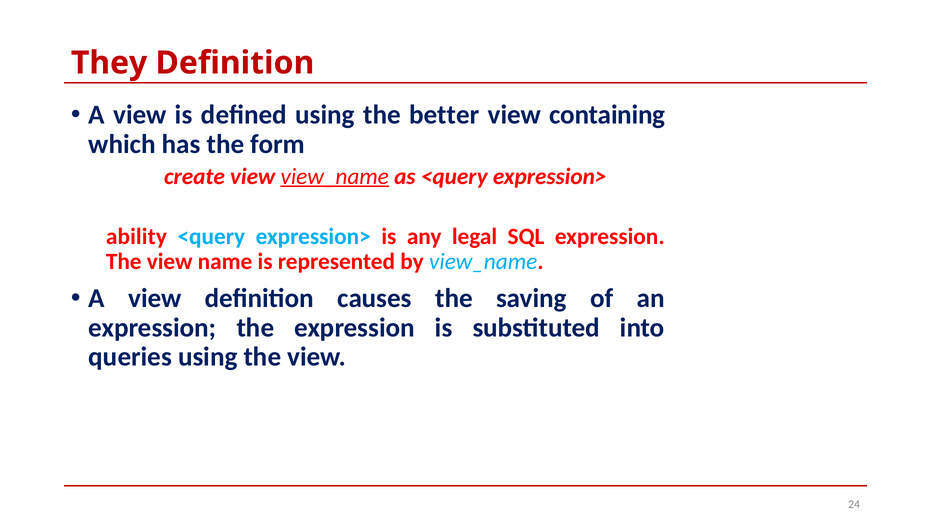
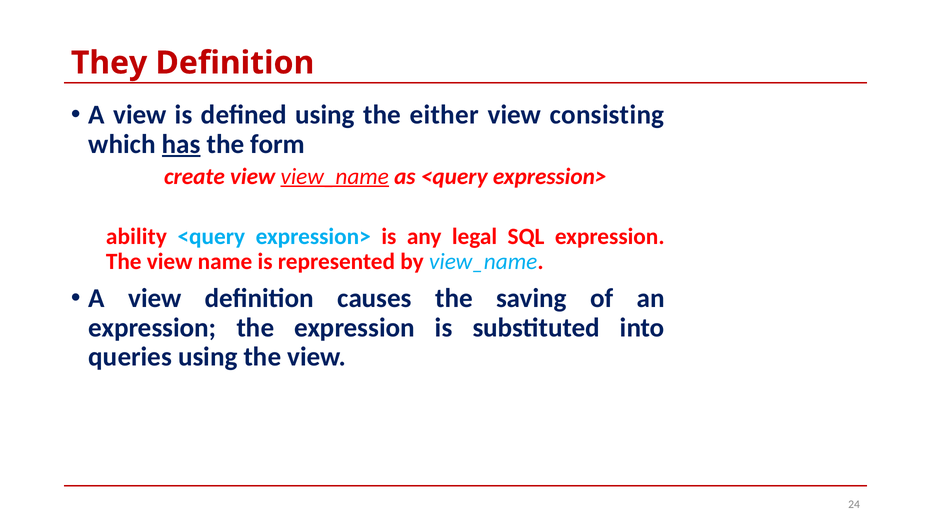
better: better -> either (444, 115)
containing: containing -> consisting (607, 115)
has underline: none -> present (181, 144)
